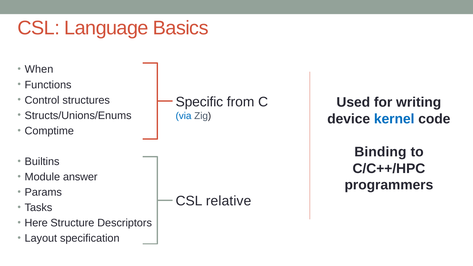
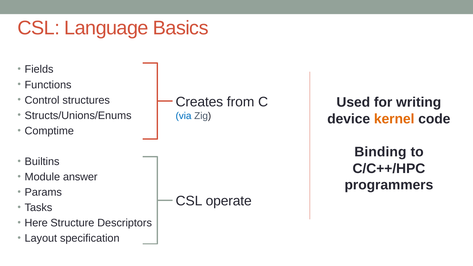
When: When -> Fields (39, 69)
Specific: Specific -> Creates (199, 102)
kernel colour: blue -> orange (394, 119)
relative: relative -> operate (229, 201)
